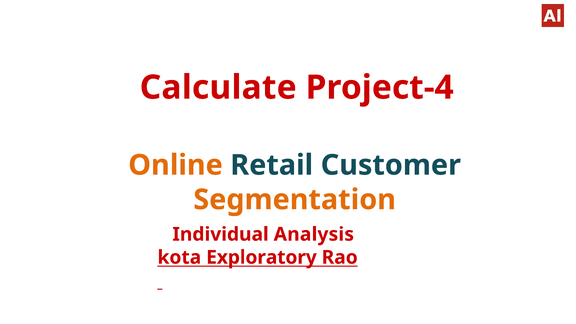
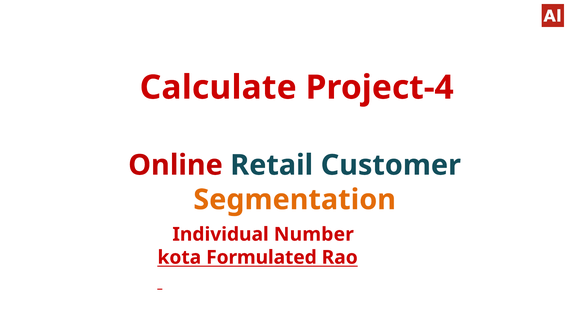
Online colour: orange -> red (176, 165)
Analysis: Analysis -> Number (314, 234)
Exploratory: Exploratory -> Formulated (261, 257)
